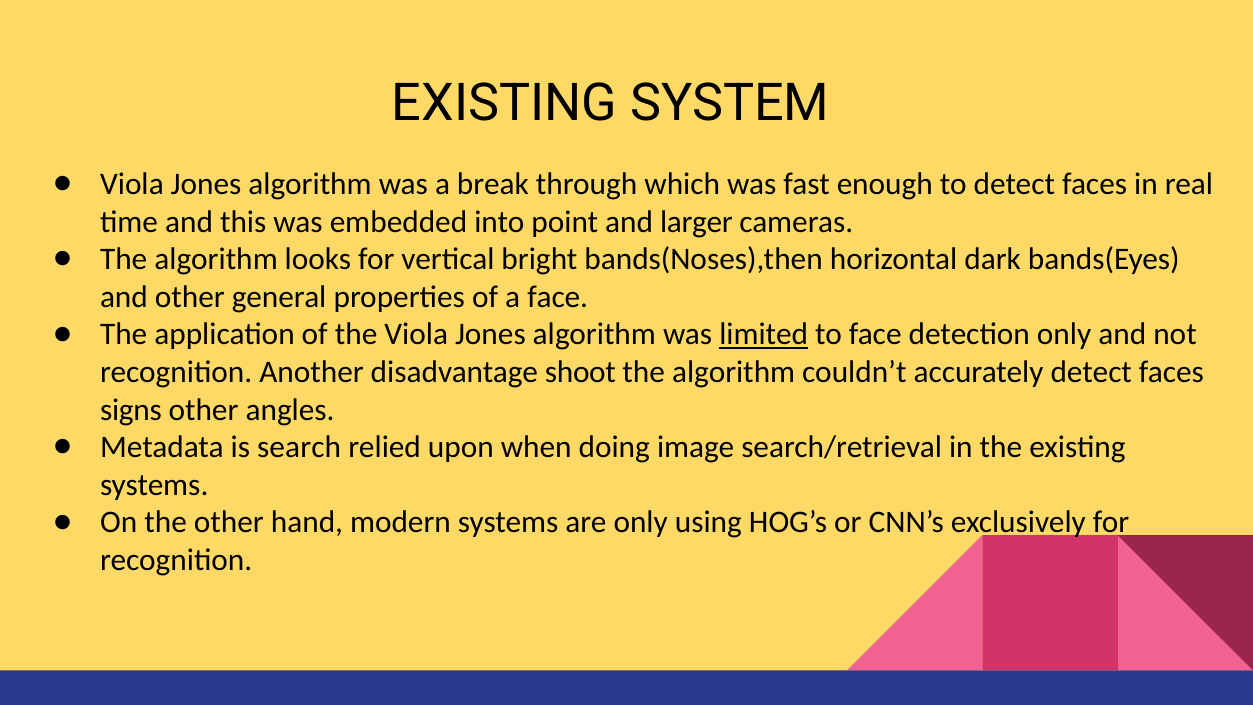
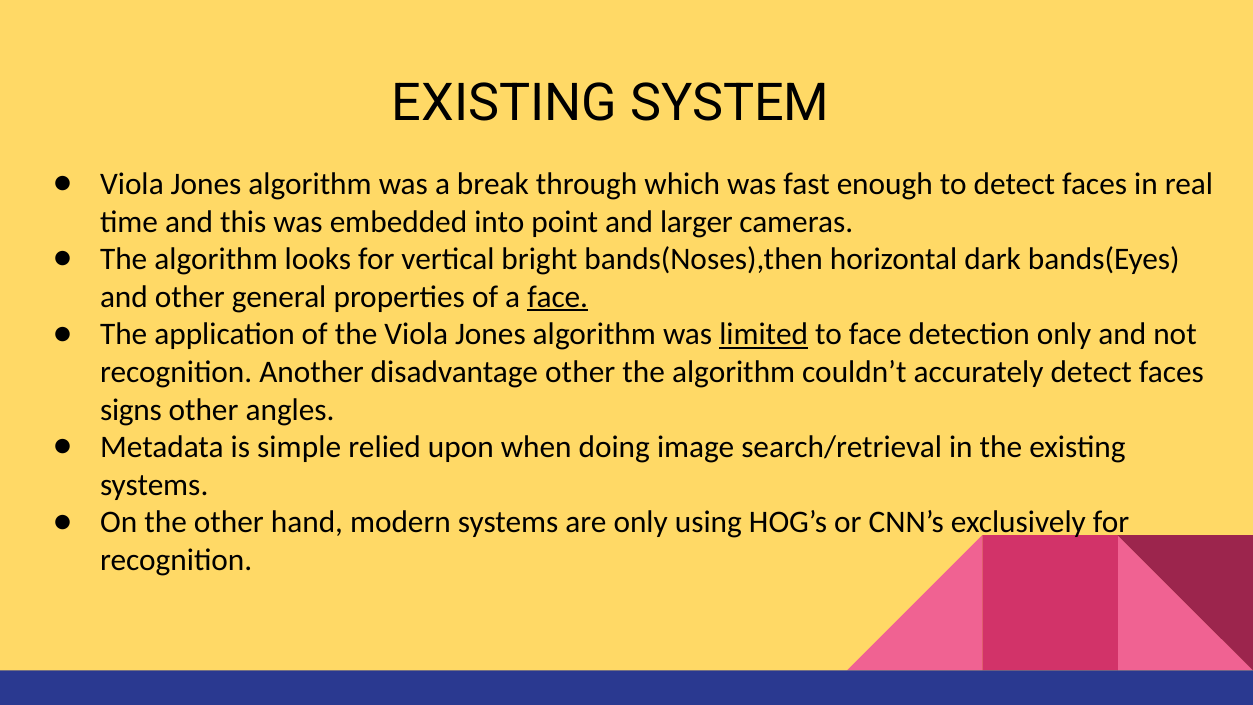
face underline: none -> present (558, 297)
disadvantage shoot: shoot -> other (580, 372)
search: search -> simple (299, 447)
